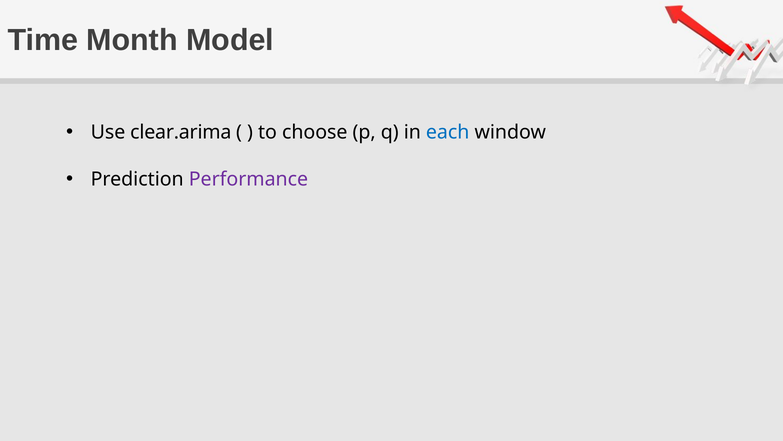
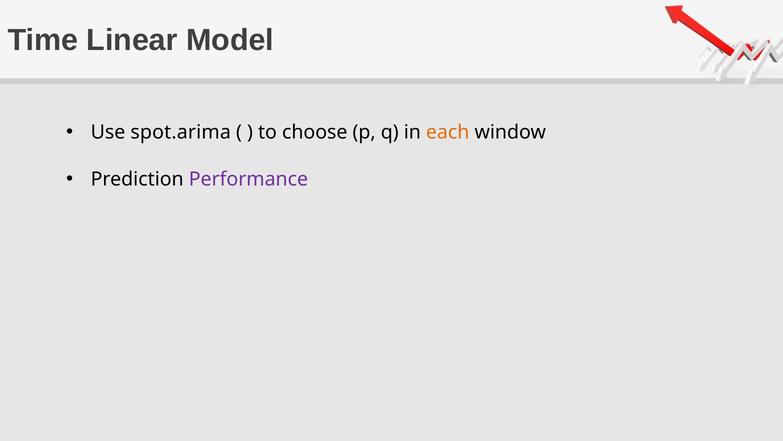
Month: Month -> Linear (132, 40)
clear.arima: clear.arima -> spot.arima (181, 132)
each colour: blue -> orange (448, 132)
